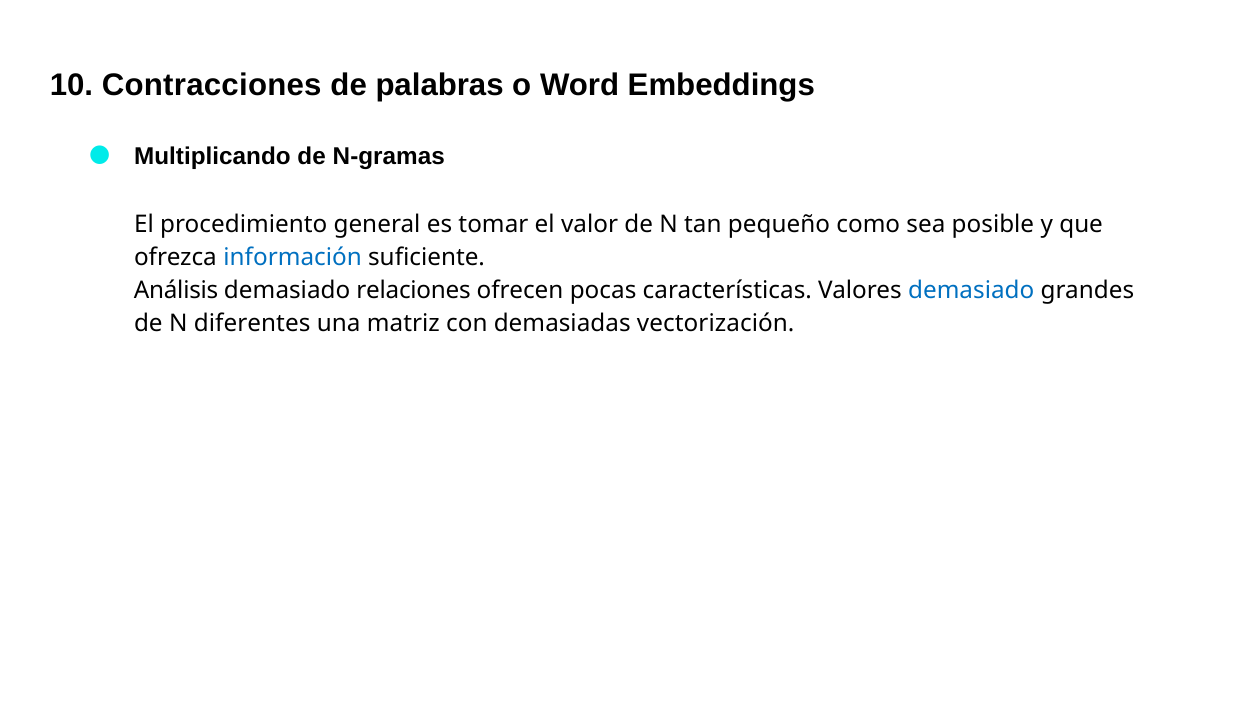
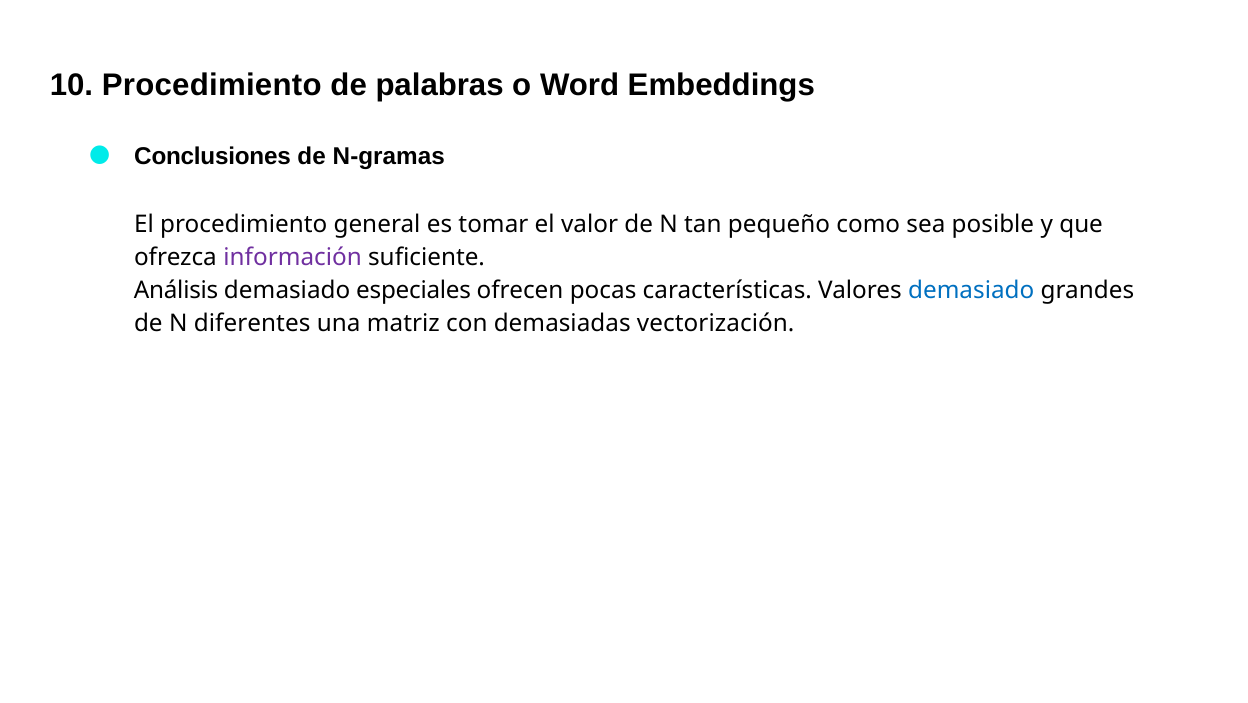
10 Contracciones: Contracciones -> Procedimiento (212, 86)
Multiplicando: Multiplicando -> Conclusiones (213, 156)
información colour: blue -> purple (293, 257)
relaciones: relaciones -> especiales (414, 291)
